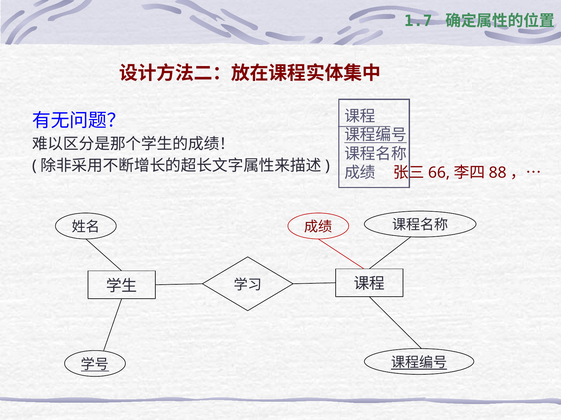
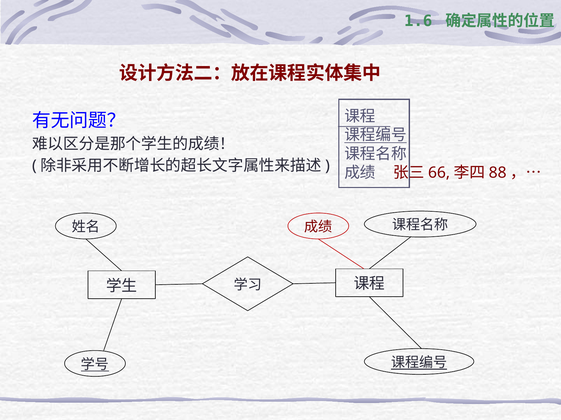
1.7: 1.7 -> 1.6 (418, 21)
